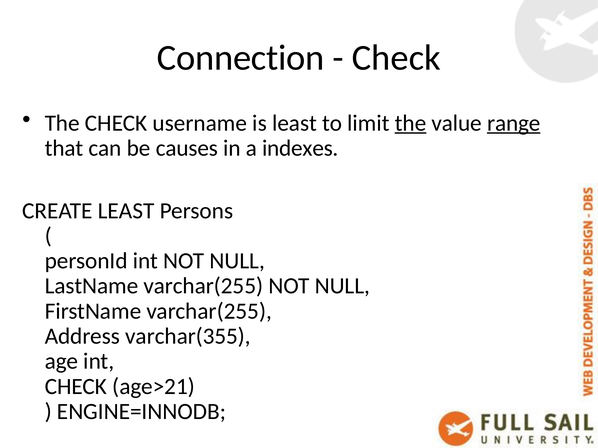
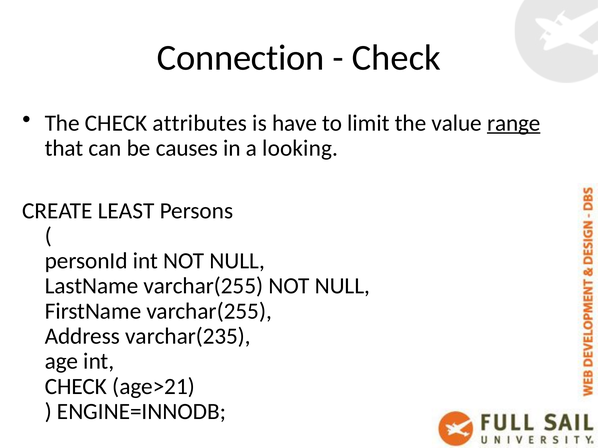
username: username -> attributes (200, 123)
is least: least -> have (295, 123)
the underline: present -> none (411, 123)
indexes: indexes -> looking (300, 148)
varchar(355: varchar(355 -> varchar(235 (188, 337)
